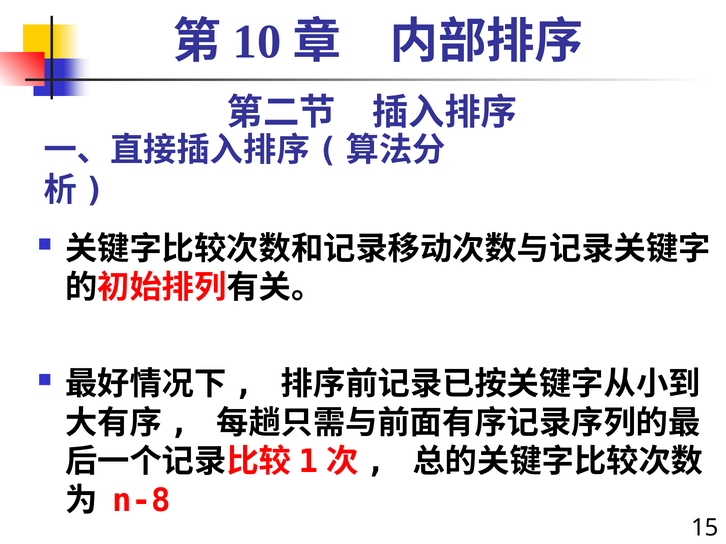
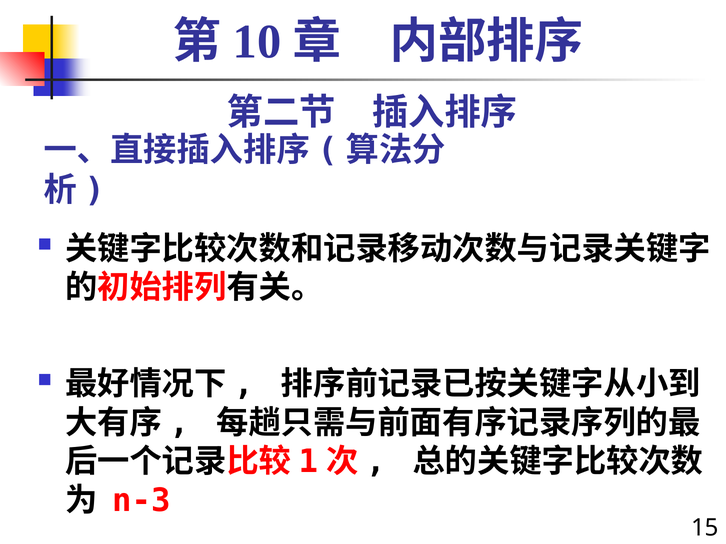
n-8: n-8 -> n-3 (141, 501)
